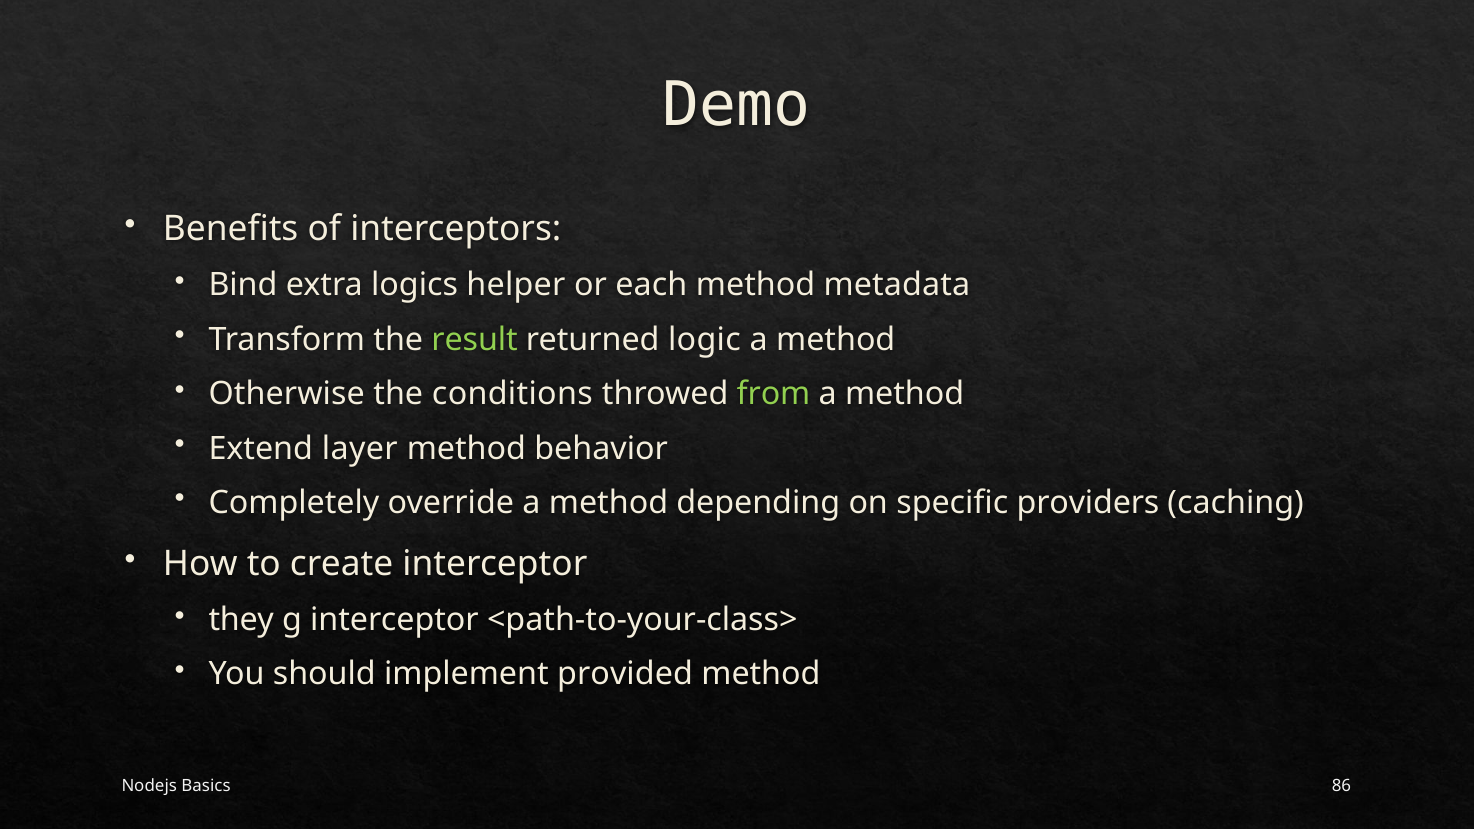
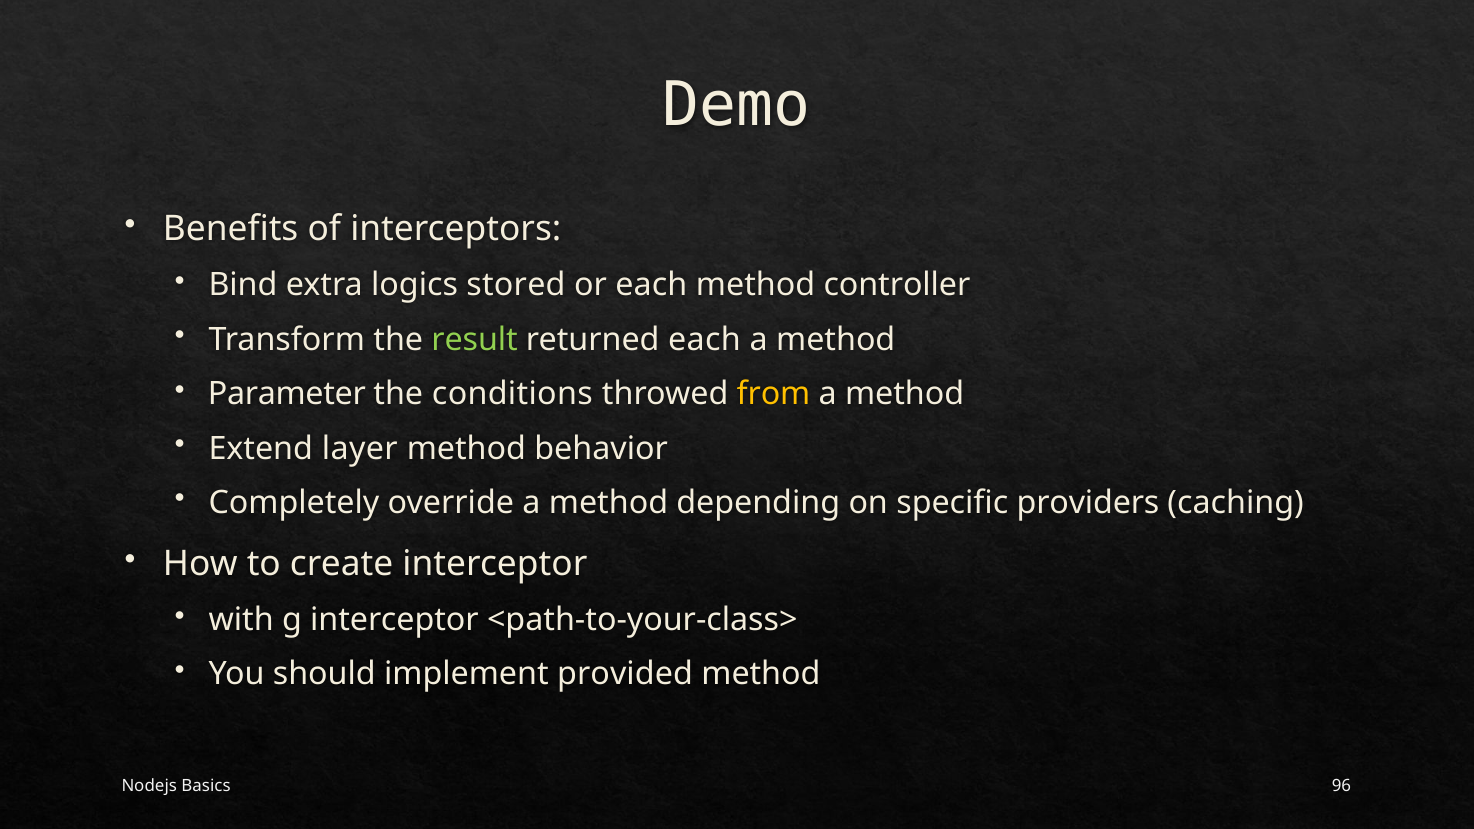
helper: helper -> stored (516, 285)
metadata: metadata -> controller (897, 285)
returned logic: logic -> each (704, 340)
Otherwise: Otherwise -> Parameter (287, 394)
from colour: light green -> yellow (774, 394)
they: they -> with (241, 620)
86: 86 -> 96 (1341, 787)
